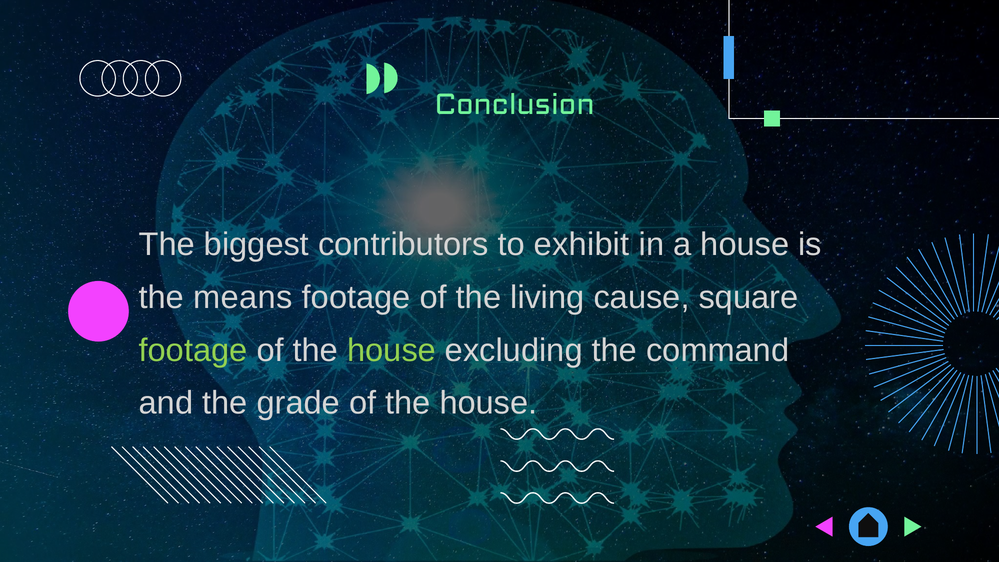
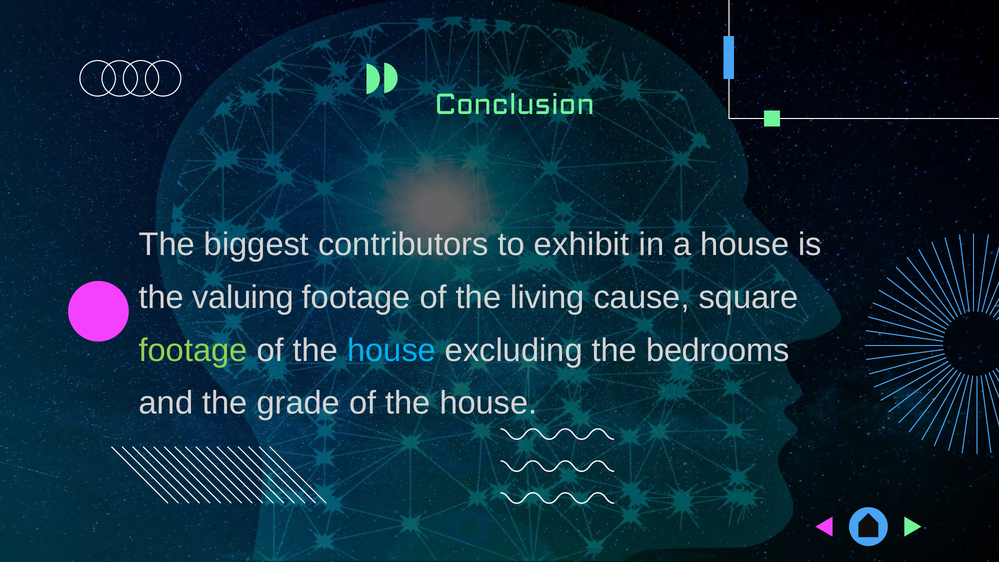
means: means -> valuing (243, 297)
house colour: light green -> light blue (392, 350)
command: command -> bedrooms (718, 350)
